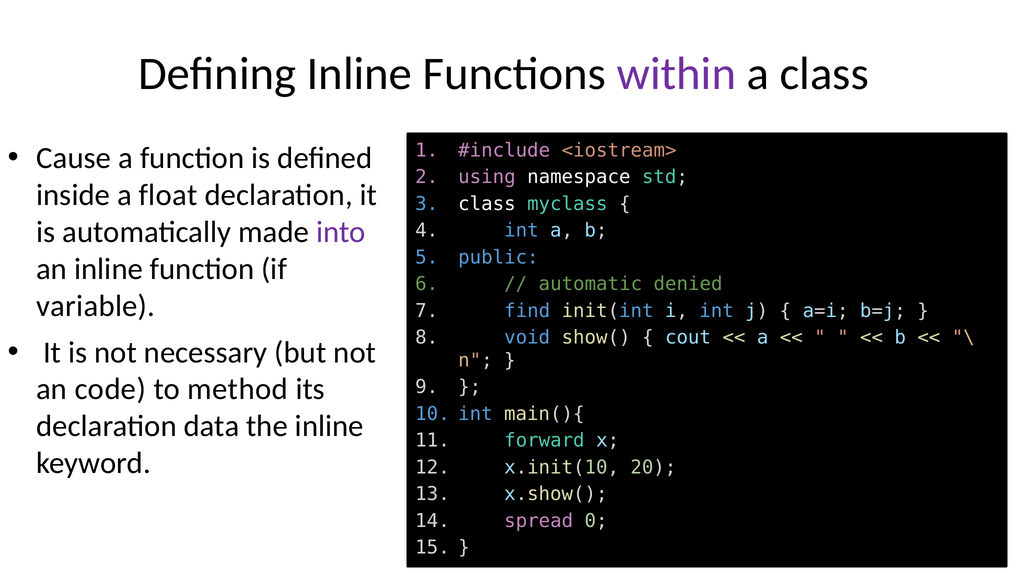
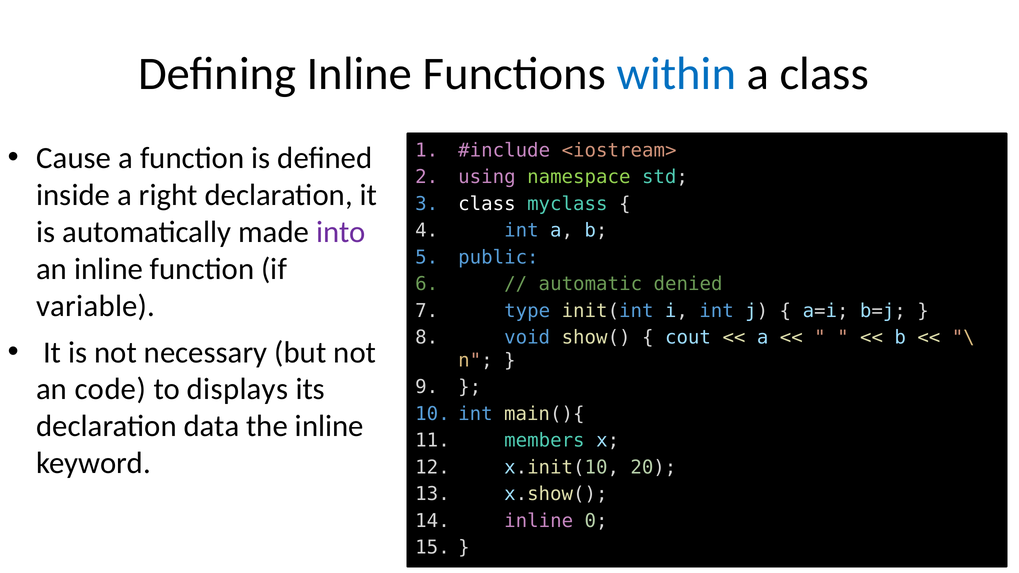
within colour: purple -> blue (676, 74)
namespace colour: white -> light green (579, 177)
float: float -> right (168, 195)
find: find -> type (527, 311)
method: method -> displays (238, 389)
forward: forward -> members (544, 441)
spread: spread -> inline (539, 521)
